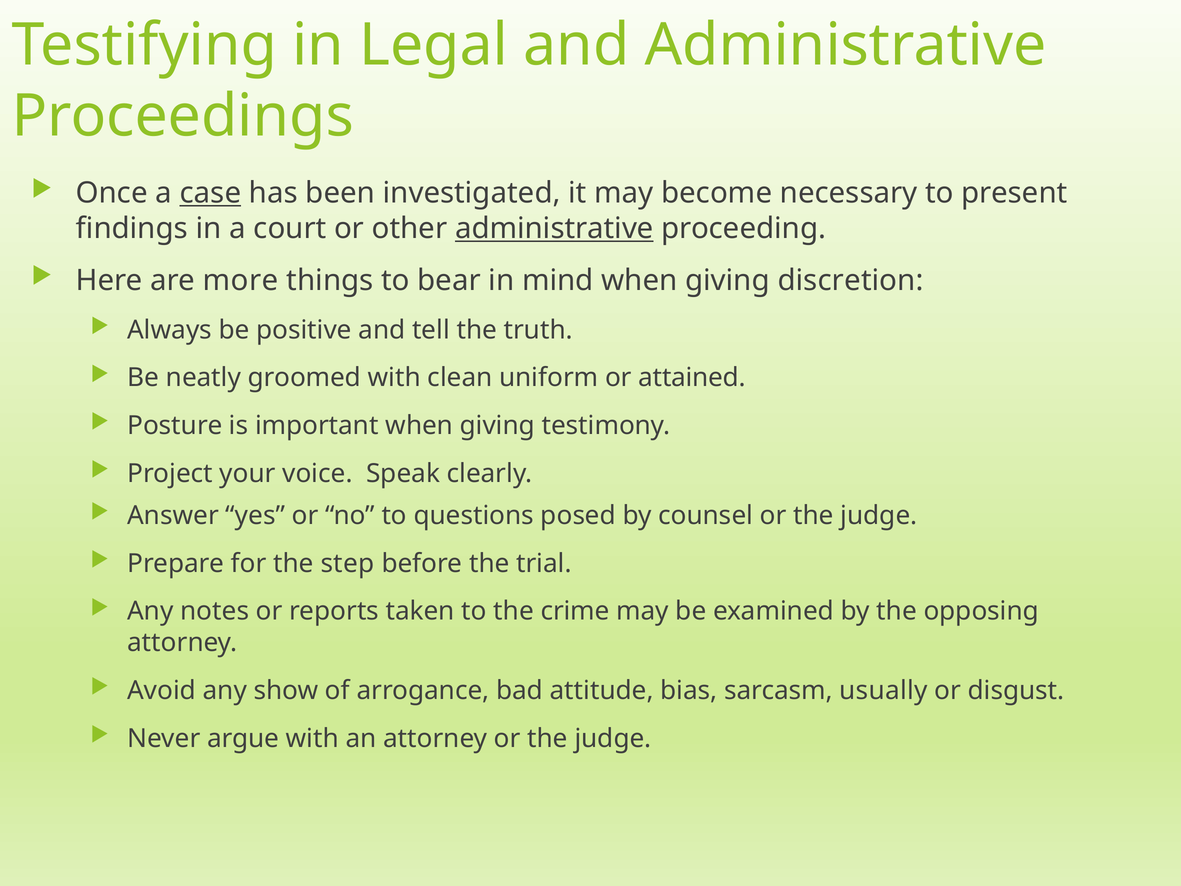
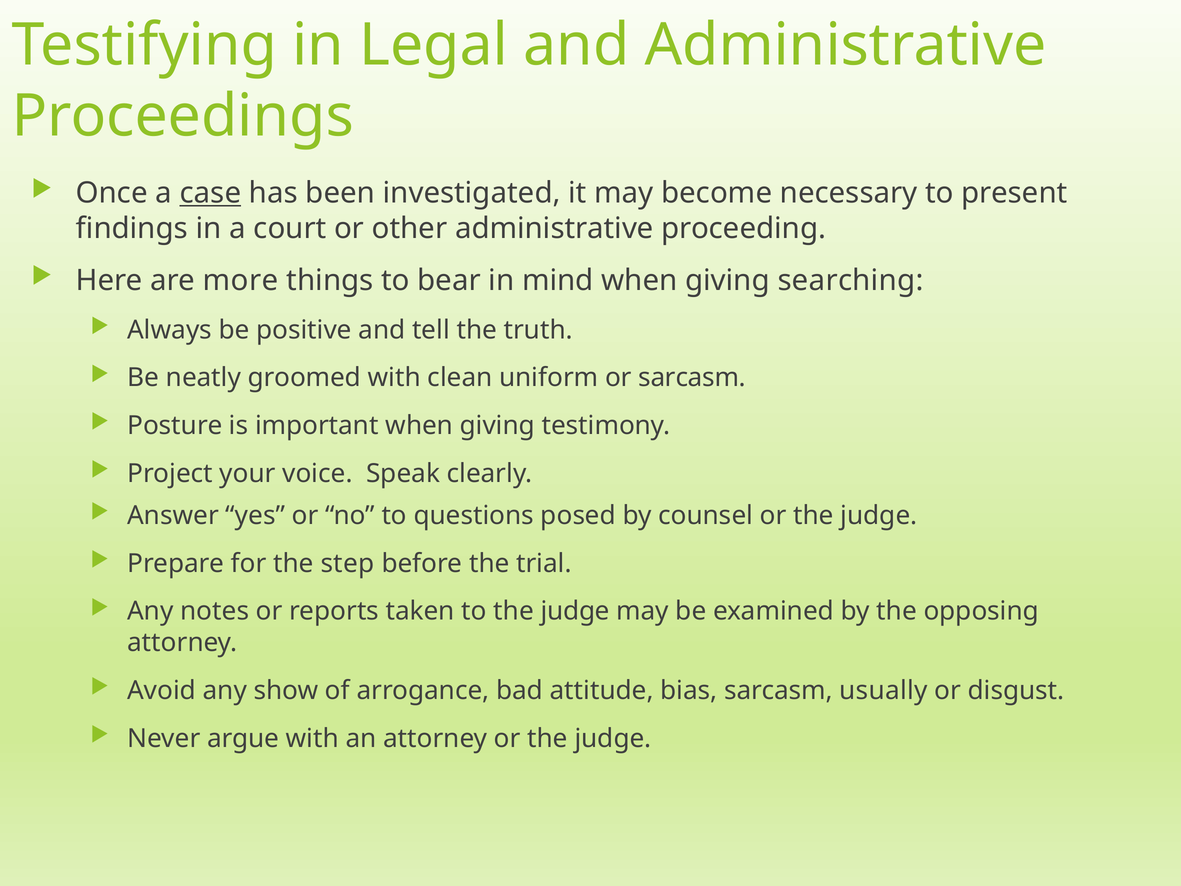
administrative underline: present -> none (554, 228)
discretion: discretion -> searching (851, 280)
or attained: attained -> sarcasm (692, 378)
to the crime: crime -> judge (575, 611)
